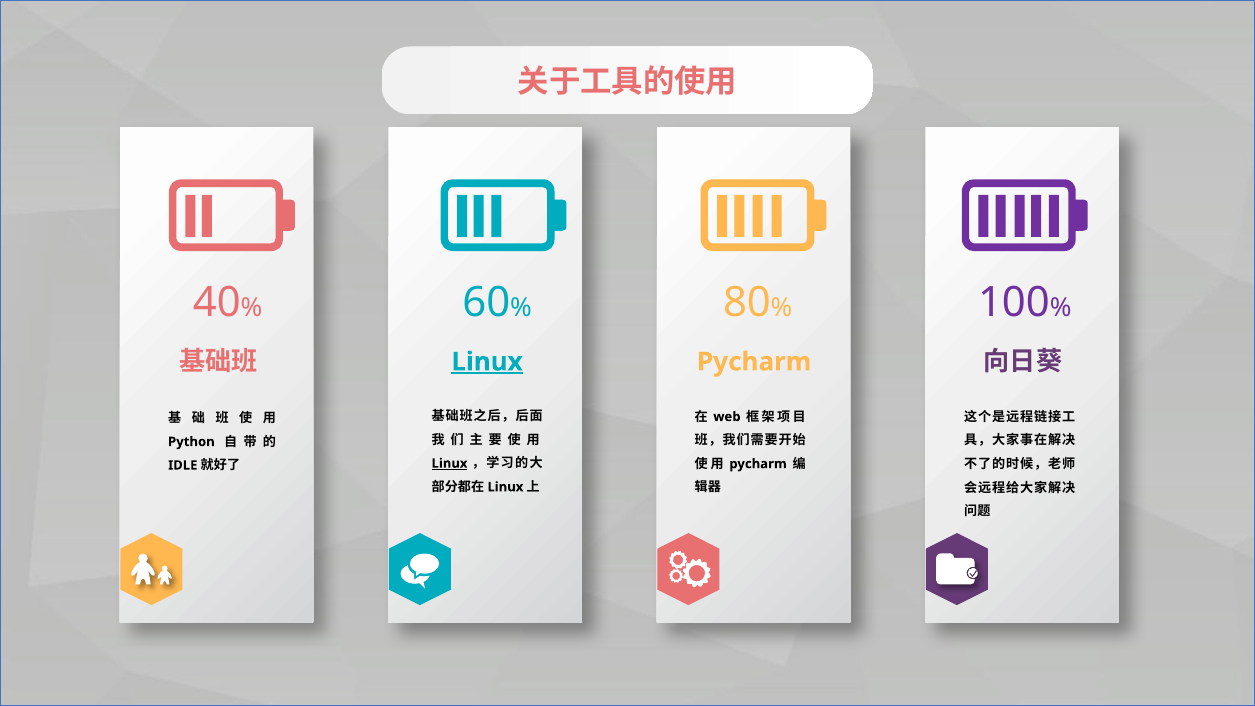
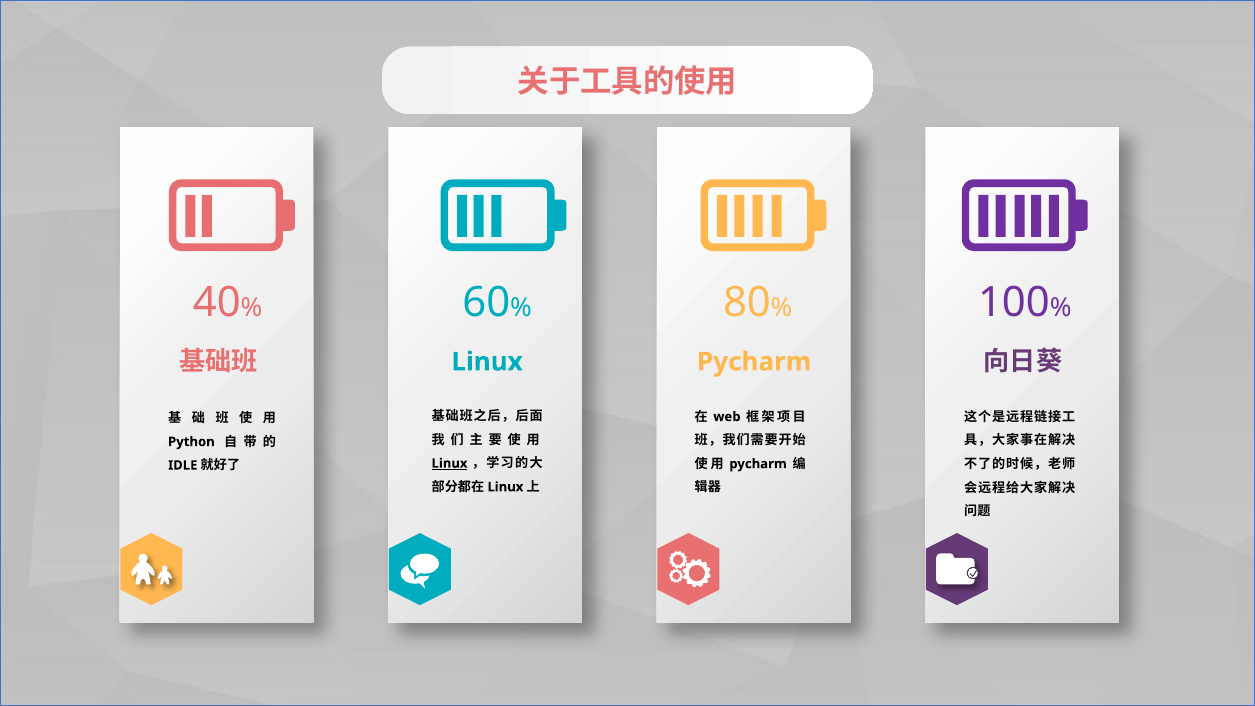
Linux underline: present -> none (487, 362)
